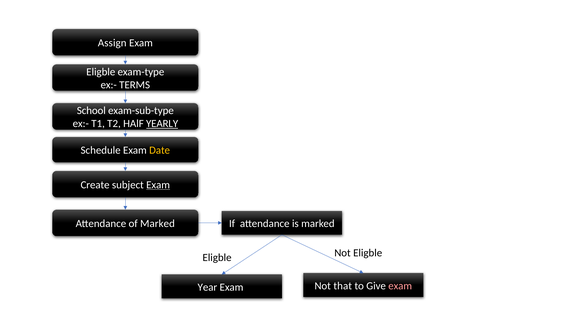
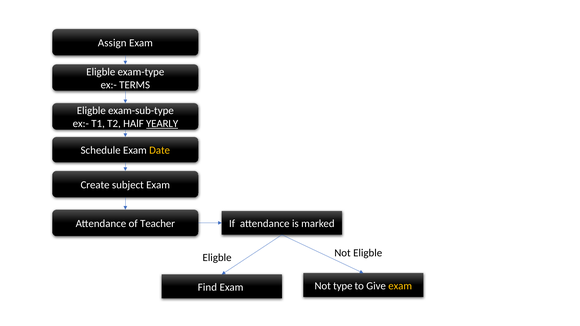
School: School -> Eligble (91, 111)
Exam underline: present -> none (158, 185)
of Marked: Marked -> Teacher (158, 224)
Year: Year -> Find (207, 287)
that: that -> type (343, 286)
exam colour: pink -> yellow (400, 286)
